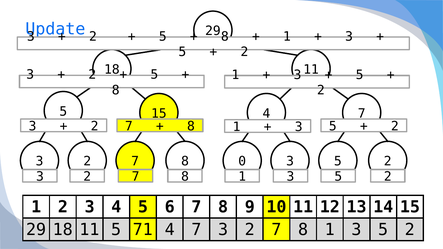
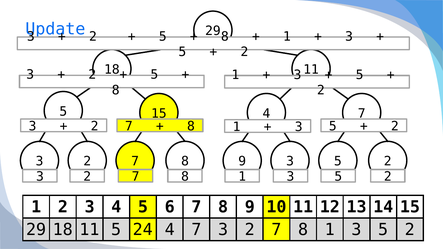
2 7 8 0: 0 -> 9 (242, 161)
71: 71 -> 24 (143, 230)
